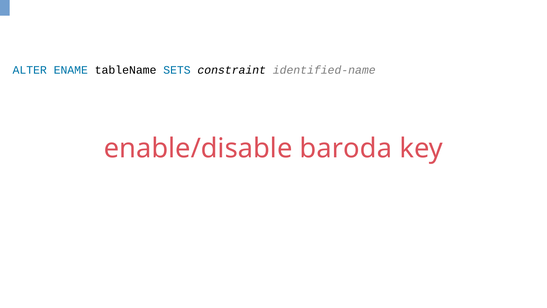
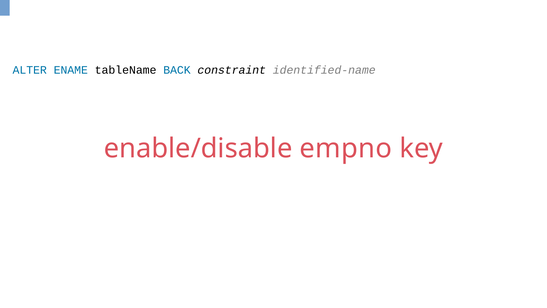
SETS: SETS -> BACK (177, 70)
baroda: baroda -> empno (346, 148)
